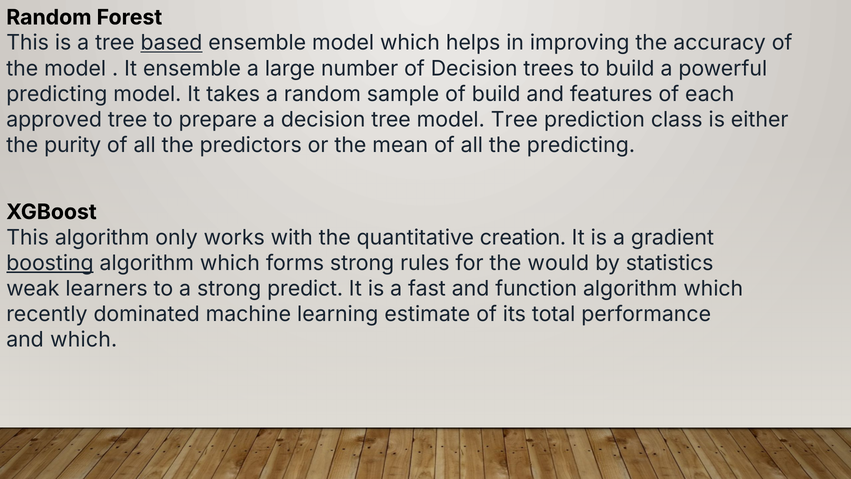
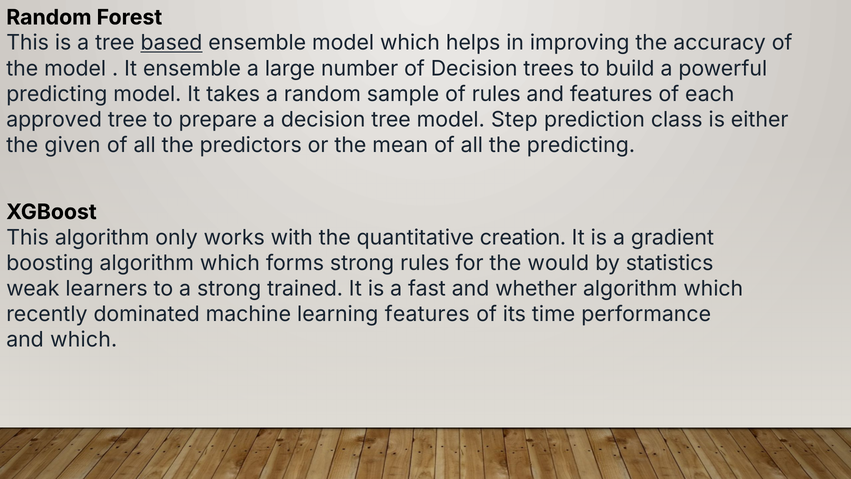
of build: build -> rules (496, 94)
model Tree: Tree -> Step (514, 119)
purity: purity -> given (72, 145)
boosting underline: present -> none (50, 263)
predict: predict -> trained (305, 288)
function: function -> whether (536, 288)
learning estimate: estimate -> features (427, 314)
total: total -> time (554, 314)
